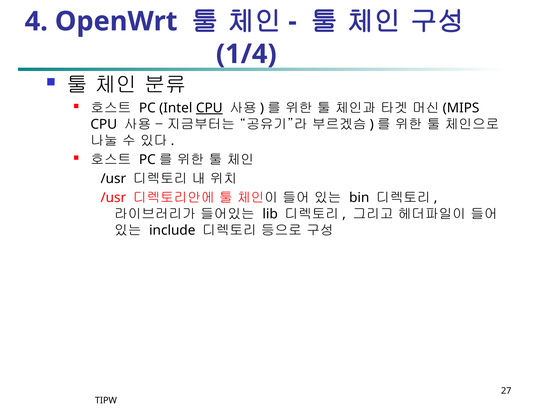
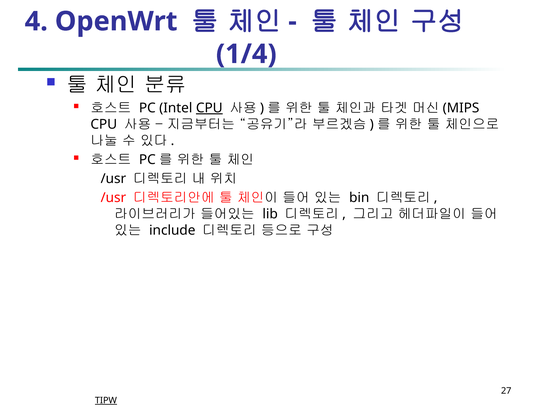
TIPW underline: none -> present (106, 400)
